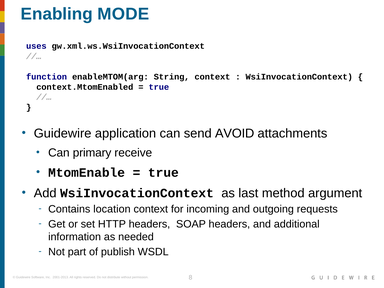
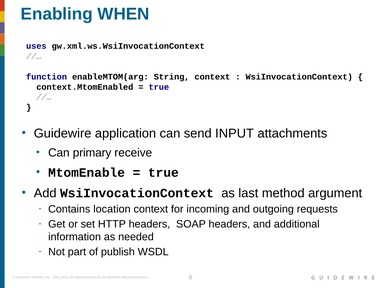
MODE: MODE -> WHEN (123, 14)
AVOID: AVOID -> INPUT (235, 133)
